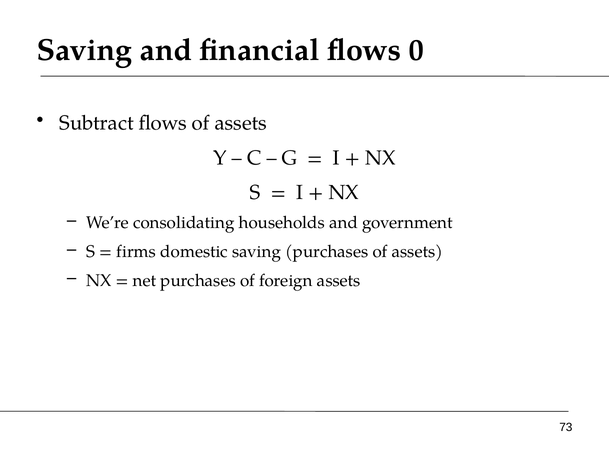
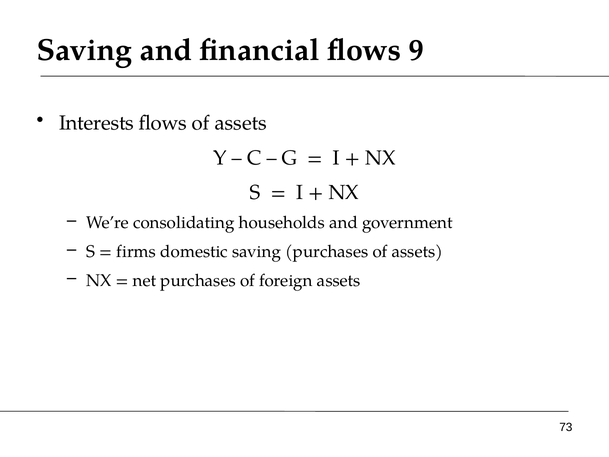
0: 0 -> 9 (416, 50)
Subtract: Subtract -> Interests (97, 123)
